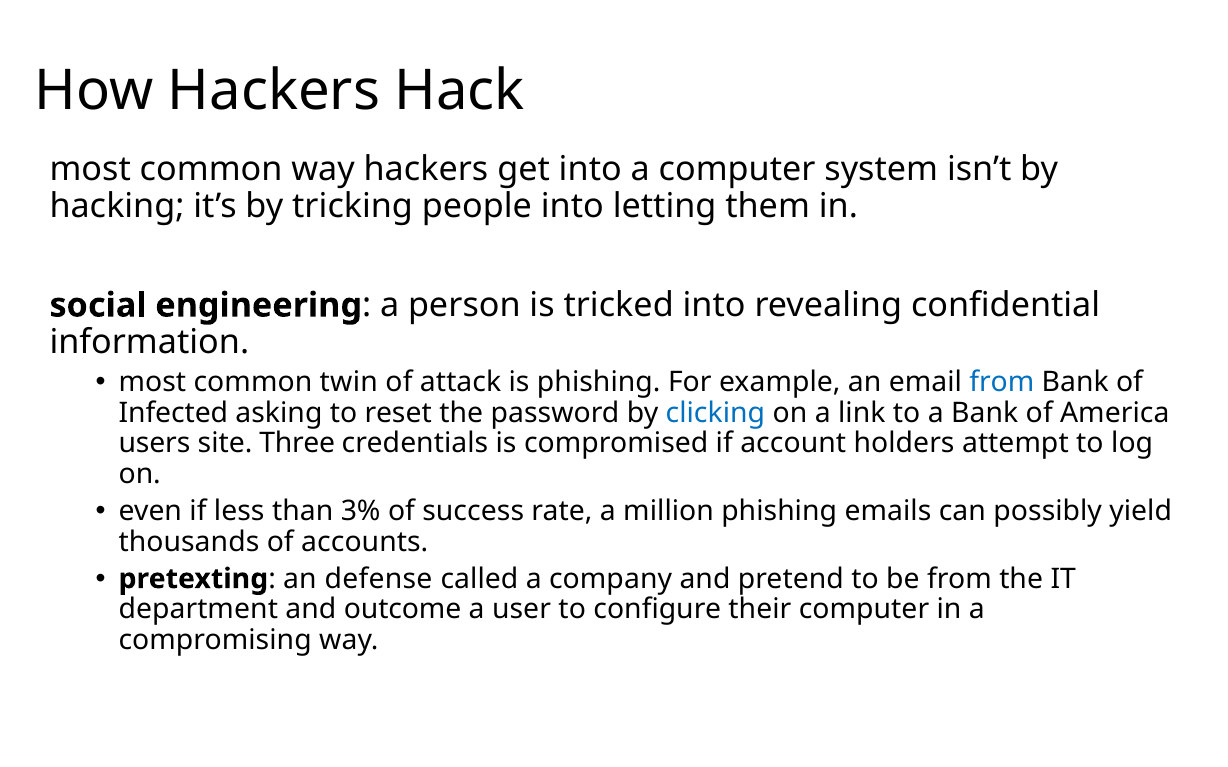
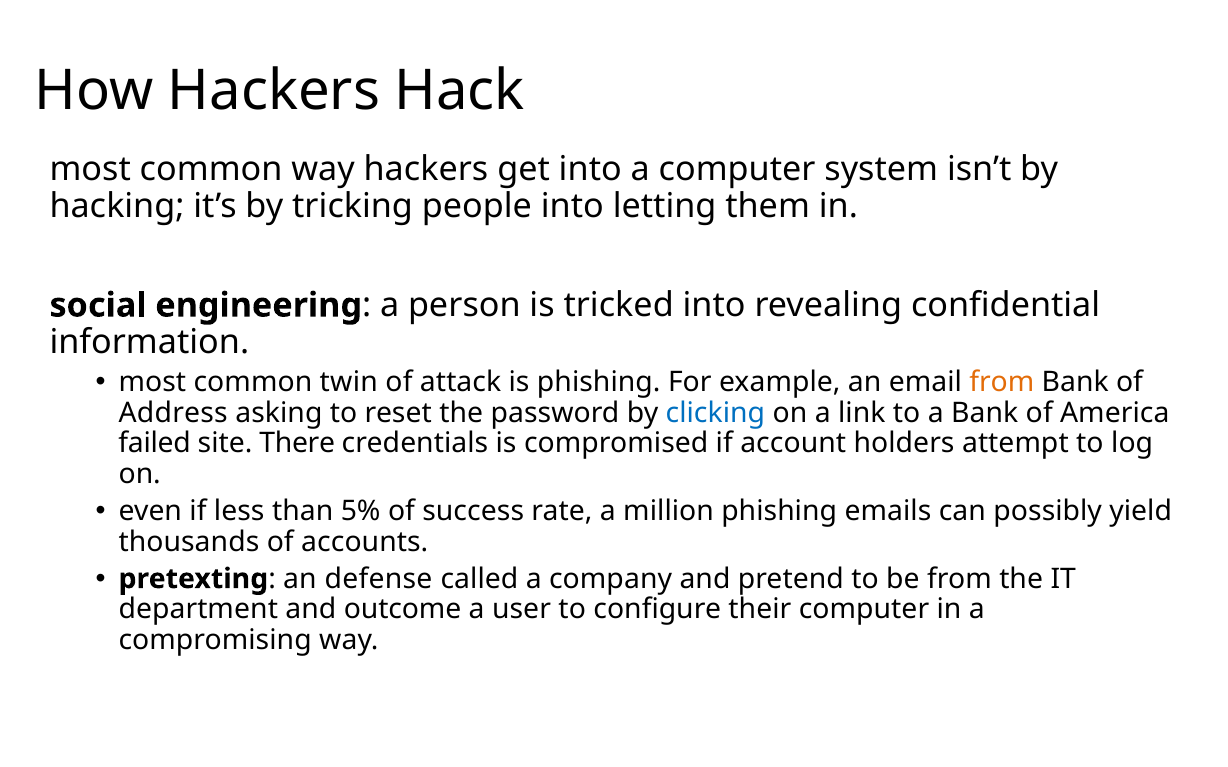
from colour: blue -> orange (1002, 382)
Infected: Infected -> Address (173, 413)
users: users -> failed (155, 444)
Three: Three -> There (297, 444)
3%: 3% -> 5% (361, 511)
